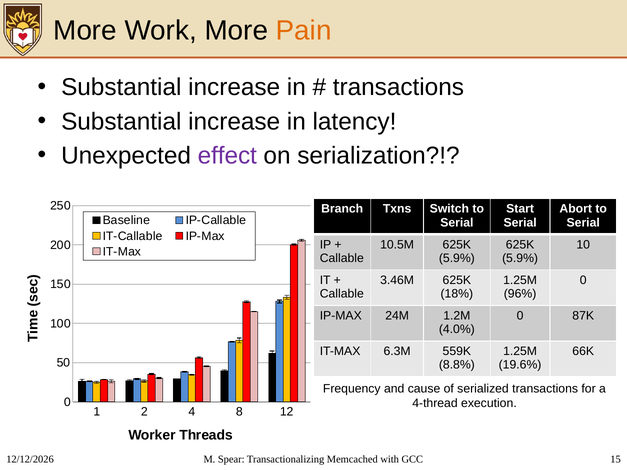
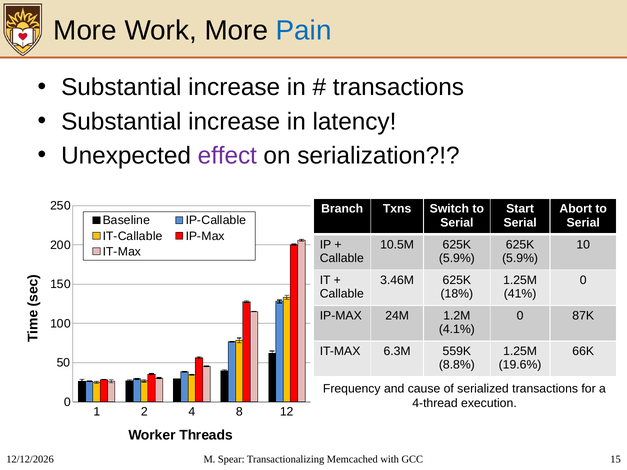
Pain colour: orange -> blue (304, 31)
96%: 96% -> 41% (520, 294)
4.0%: 4.0% -> 4.1% (457, 329)
